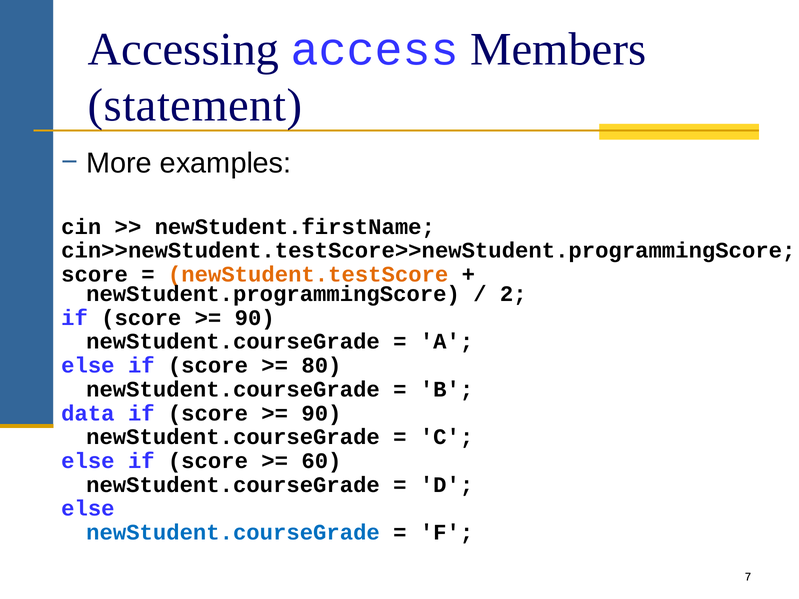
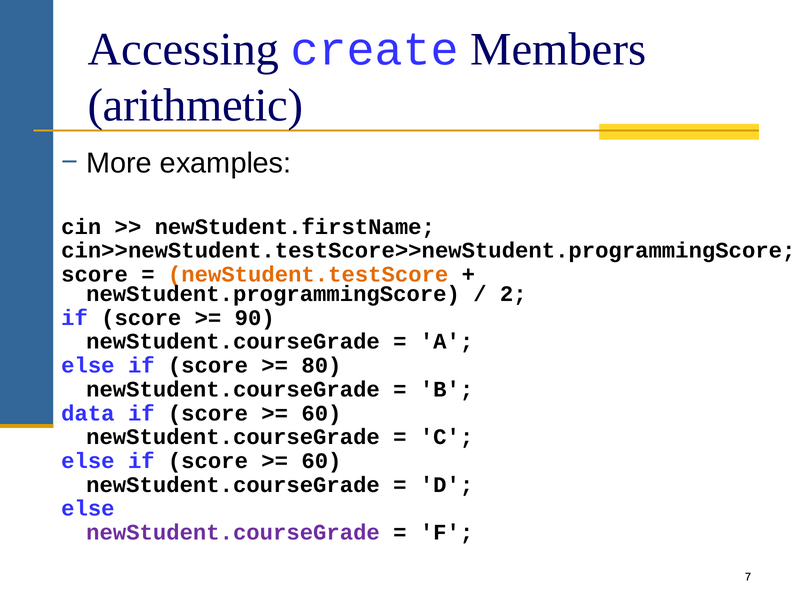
access: access -> create (375, 50)
statement: statement -> arithmetic (195, 105)
90: 90 -> 60 (321, 413)
newStudent.courseGrade colour: blue -> purple (233, 533)
